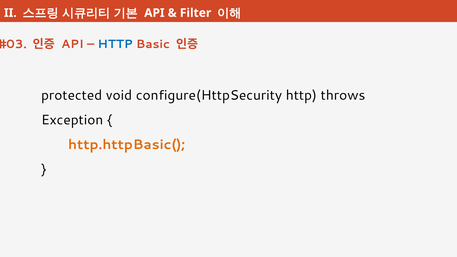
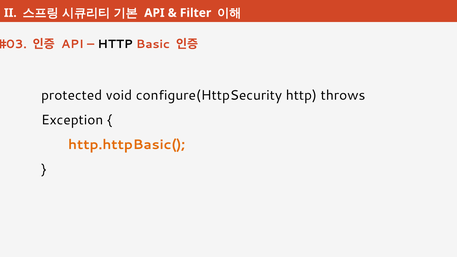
HTTP colour: blue -> black (115, 44)
